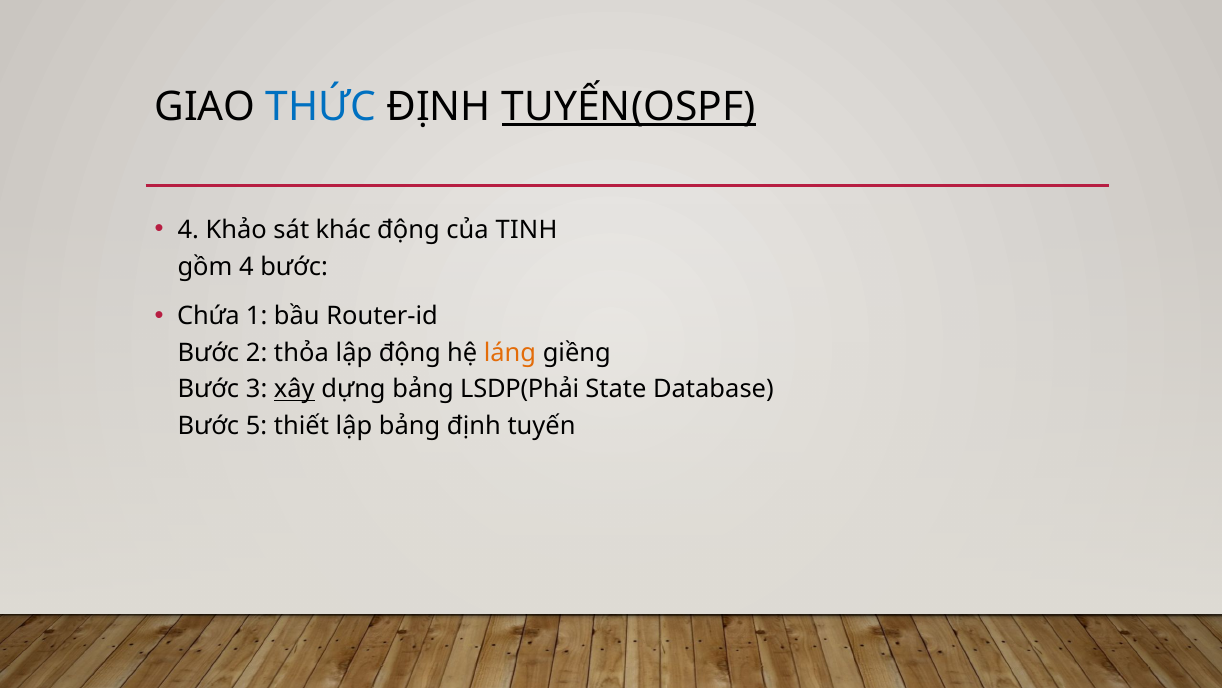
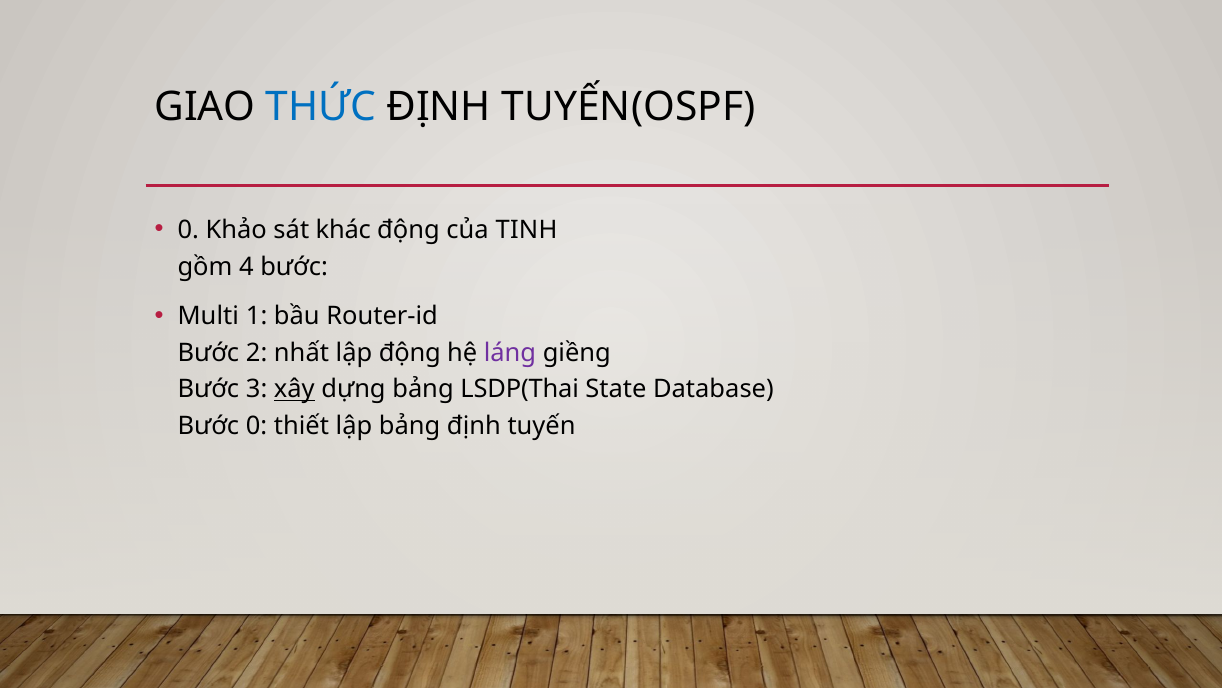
TUYẾN(OSPF underline: present -> none (629, 107)
4: 4 -> 0 (188, 230)
Chứa: Chứa -> Multi (208, 316)
thỏa: thỏa -> nhất (301, 352)
láng colour: orange -> purple (510, 352)
LSDP(Phải: LSDP(Phải -> LSDP(Thai (520, 389)
Bước 5: 5 -> 0 (257, 426)
